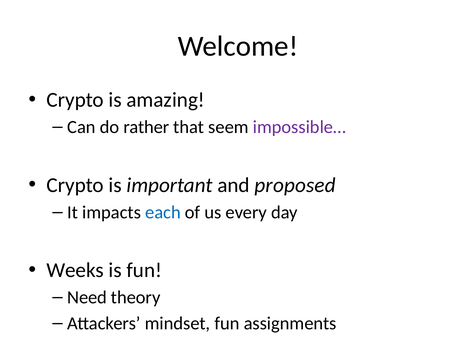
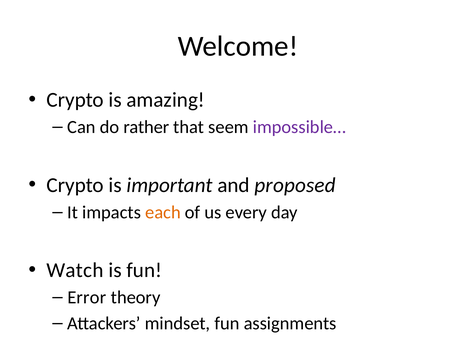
each colour: blue -> orange (163, 212)
Weeks: Weeks -> Watch (75, 270)
Need: Need -> Error (87, 298)
